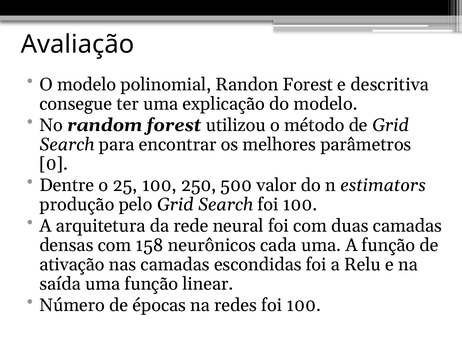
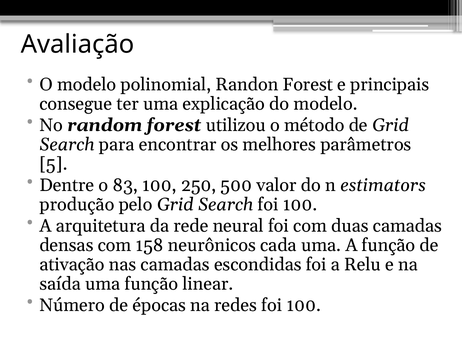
descritiva: descritiva -> principais (390, 84)
0: 0 -> 5 (53, 164)
25: 25 -> 83 (125, 185)
